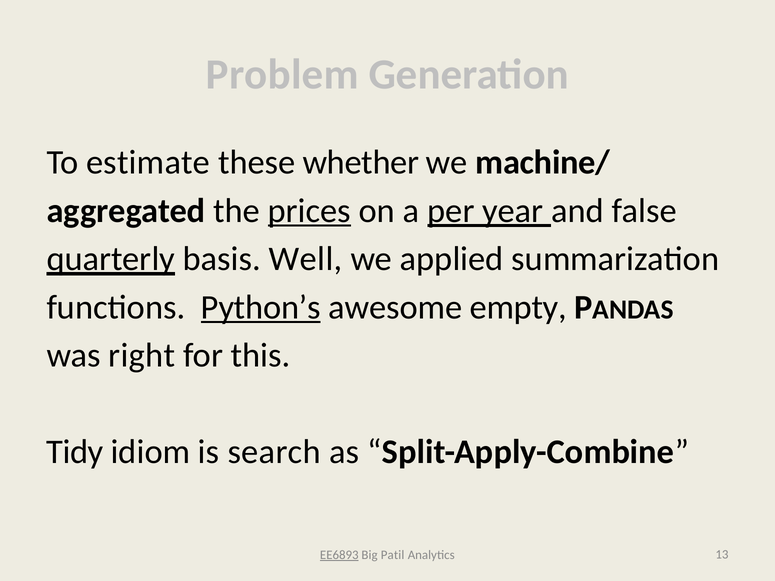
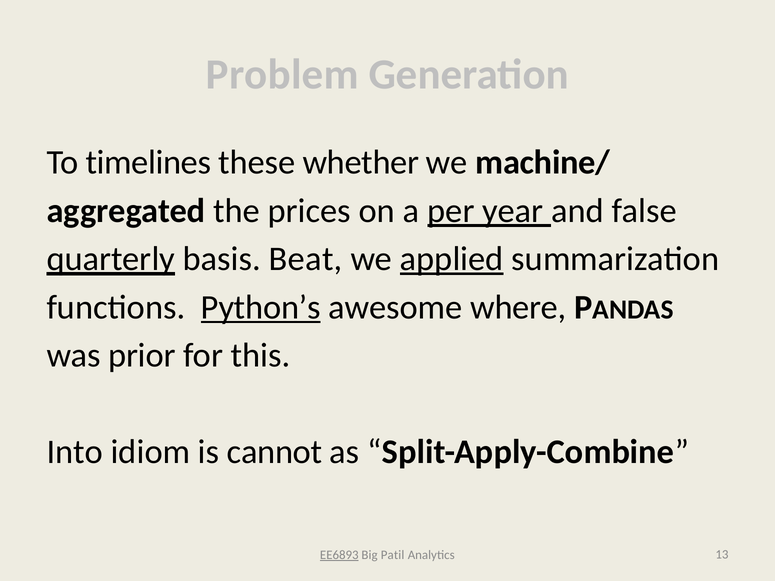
estimate: estimate -> timelines (148, 163)
prices underline: present -> none (309, 211)
Well: Well -> Beat (306, 259)
applied underline: none -> present (452, 259)
empty: empty -> where (518, 307)
right: right -> prior (142, 356)
Tidy: Tidy -> Into (75, 452)
search: search -> cannot (275, 452)
